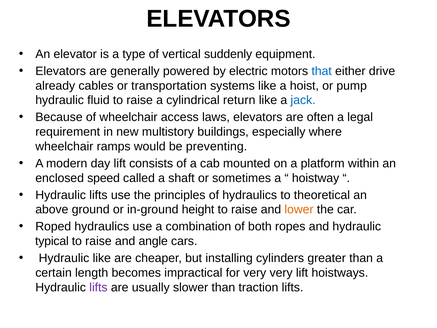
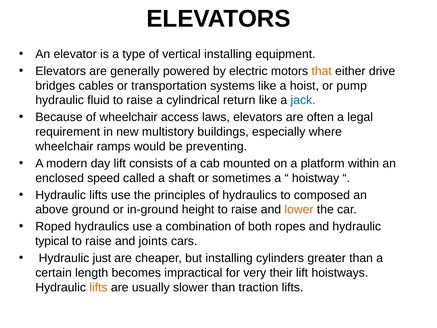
vertical suddenly: suddenly -> installing (228, 54)
that colour: blue -> orange (322, 71)
already: already -> bridges (55, 86)
theoretical: theoretical -> composed (322, 195)
angle: angle -> joints (153, 241)
Hydraulic like: like -> just (102, 258)
very very: very -> their (281, 273)
lifts colour: purple -> orange (98, 287)
